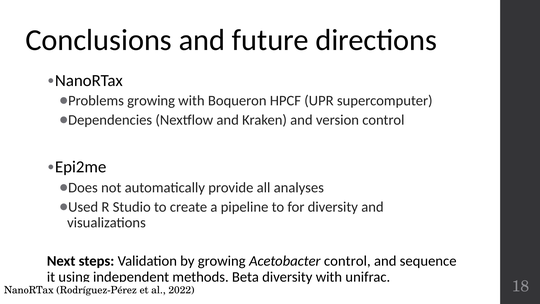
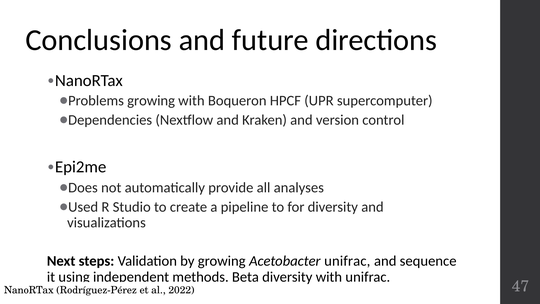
Acetobacter control: control -> unifrac (347, 261)
18: 18 -> 47 (520, 286)
